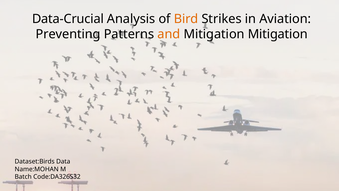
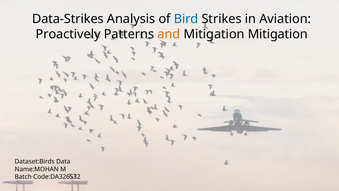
Data-Crucial: Data-Crucial -> Data-Strikes (68, 19)
Bird colour: orange -> blue (186, 19)
Preventing: Preventing -> Proactively (68, 34)
